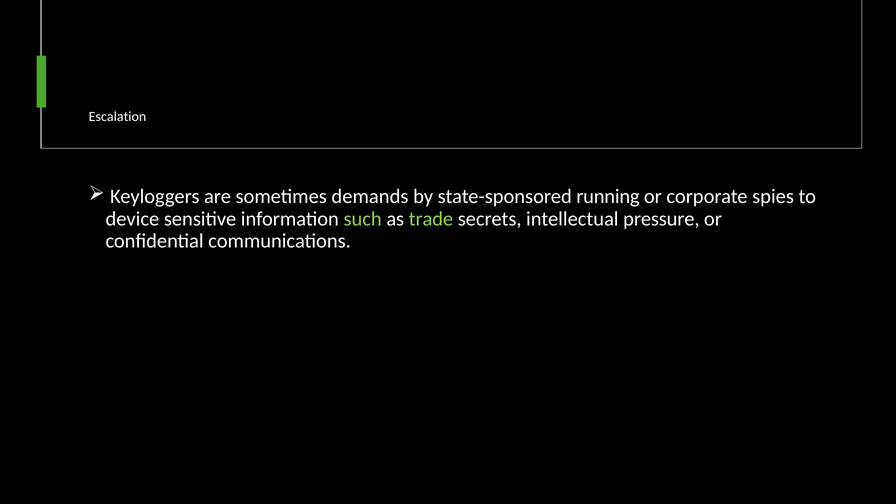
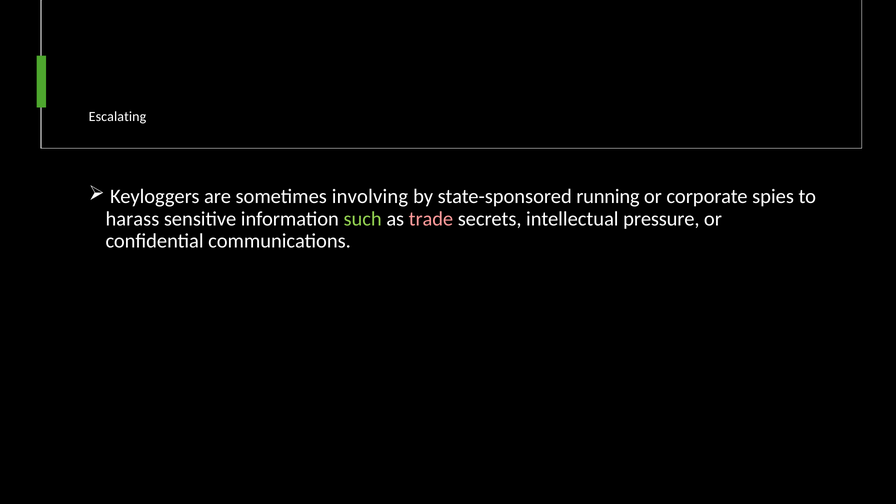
Escalation: Escalation -> Escalating (117, 116)
demands: demands -> involving (370, 197)
device: device -> harass (132, 219)
trade colour: light green -> pink (431, 219)
